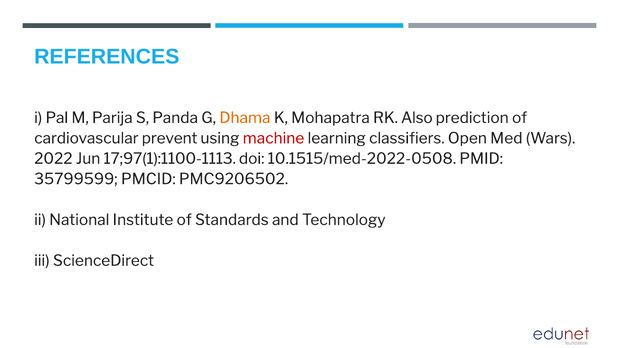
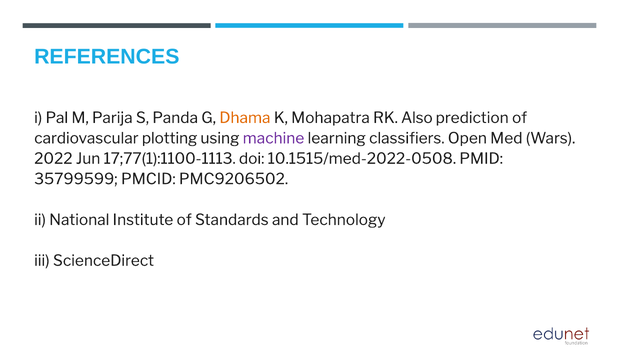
prevent: prevent -> plotting (170, 138)
machine colour: red -> purple (273, 138)
17;97(1):1100-1113: 17;97(1):1100-1113 -> 17;77(1):1100-1113 (170, 159)
